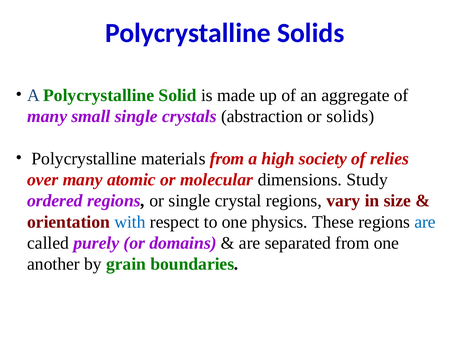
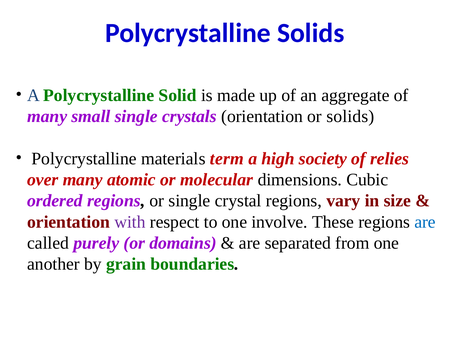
crystals abstraction: abstraction -> orientation (262, 116)
materials from: from -> term (227, 159)
Study: Study -> Cubic (367, 180)
with colour: blue -> purple (130, 222)
physics: physics -> involve (280, 222)
